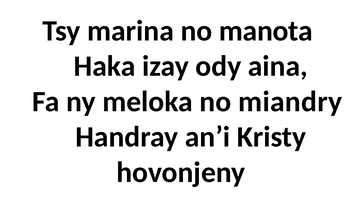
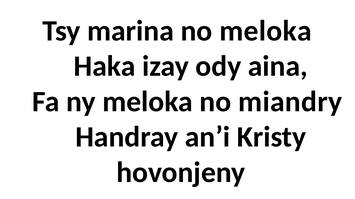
no manota: manota -> meloka (266, 31)
